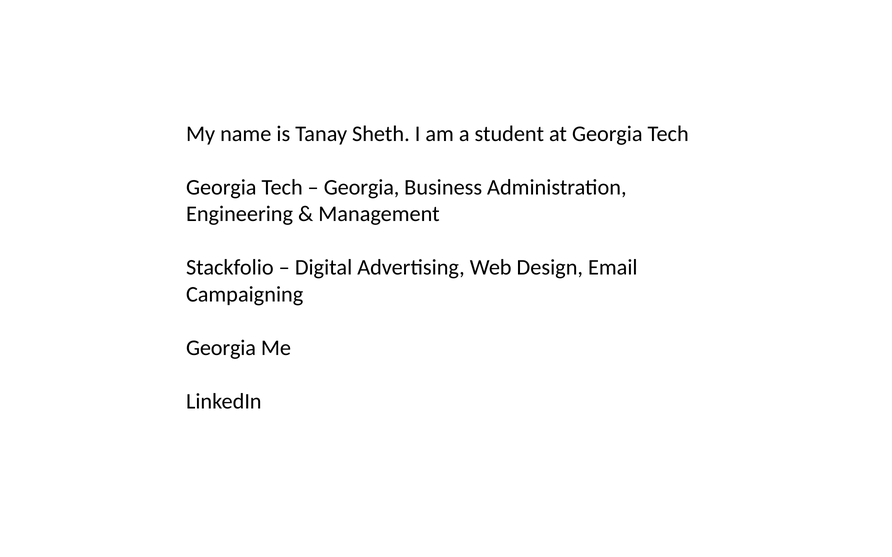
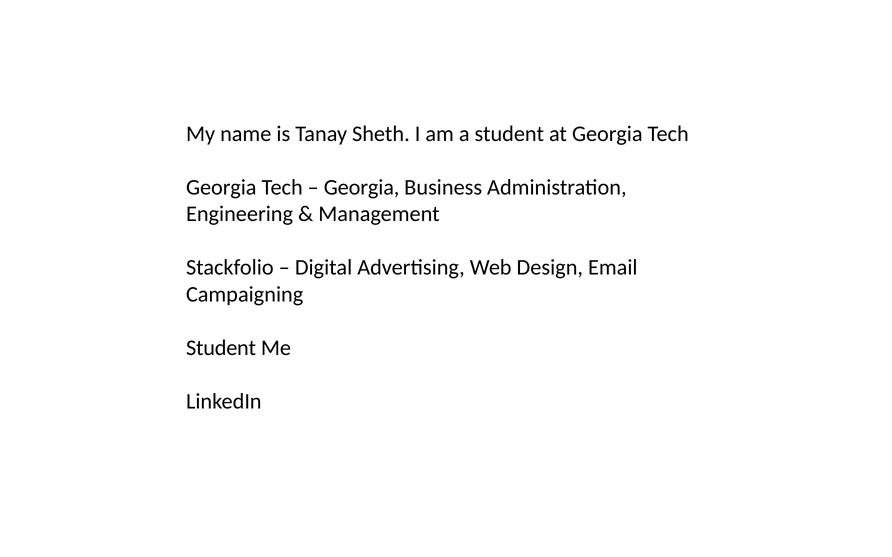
Georgia: Georgia -> Student (221, 348)
